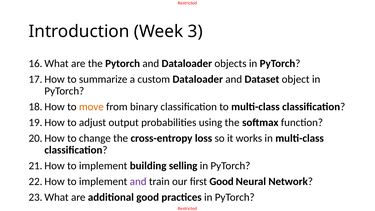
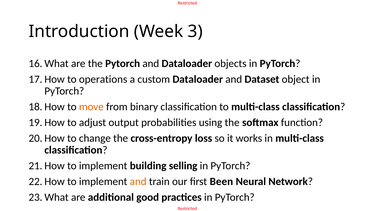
summarize: summarize -> operations (103, 79)
and colour: purple -> orange (138, 181)
first Good: Good -> Been (221, 181)
